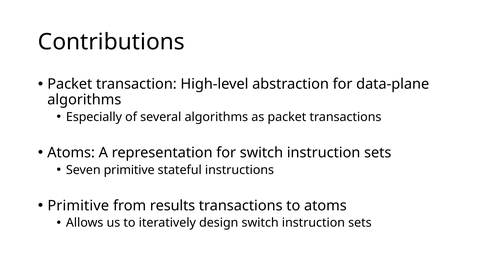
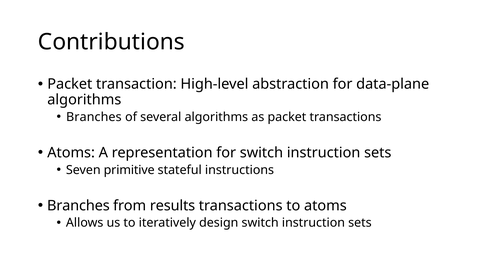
Especially: Especially -> Branches (94, 117)
Primitive: Primitive -> Branches (78, 206)
